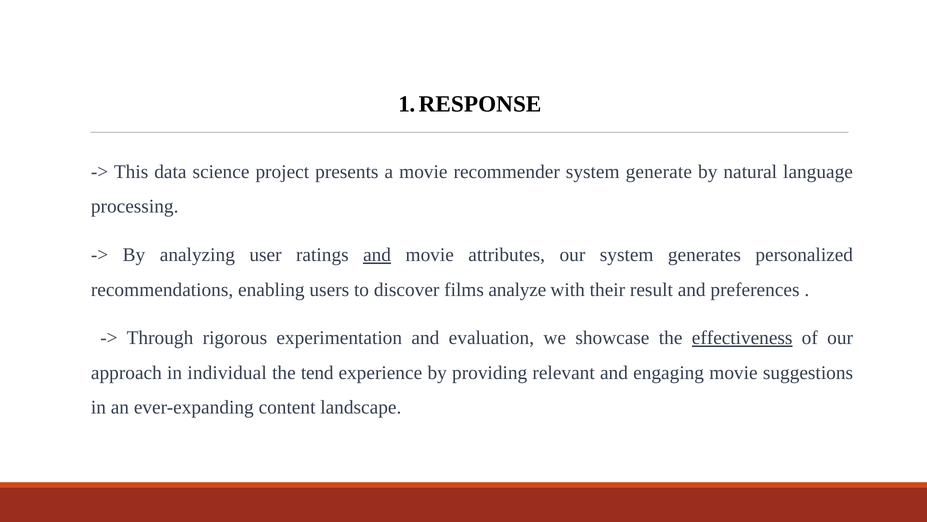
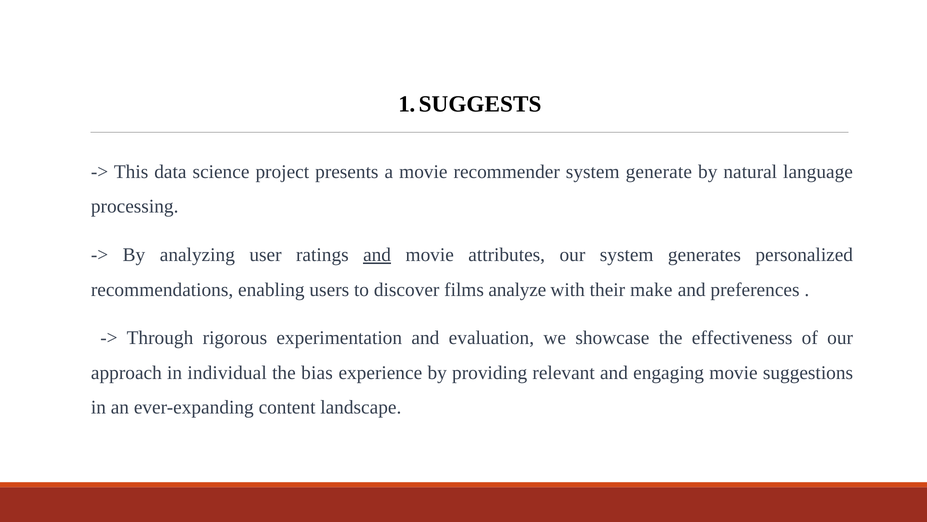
RESPONSE: RESPONSE -> SUGGESTS (480, 104)
result: result -> make (651, 289)
effectiveness underline: present -> none (742, 338)
tend: tend -> bias (317, 372)
